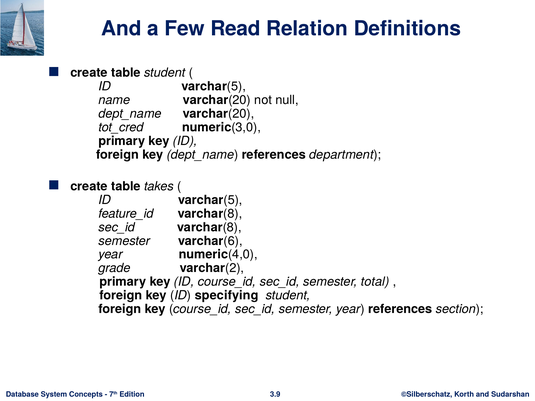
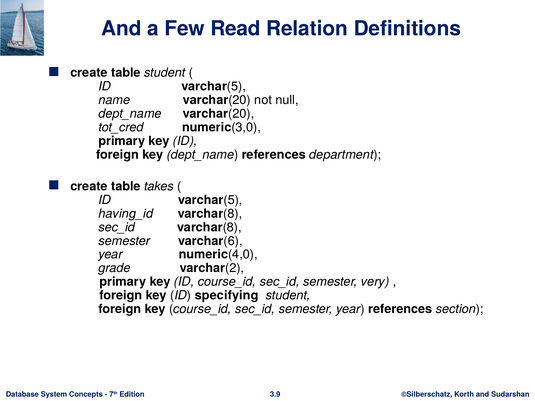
feature_id: feature_id -> having_id (126, 214)
total: total -> very (375, 282)
